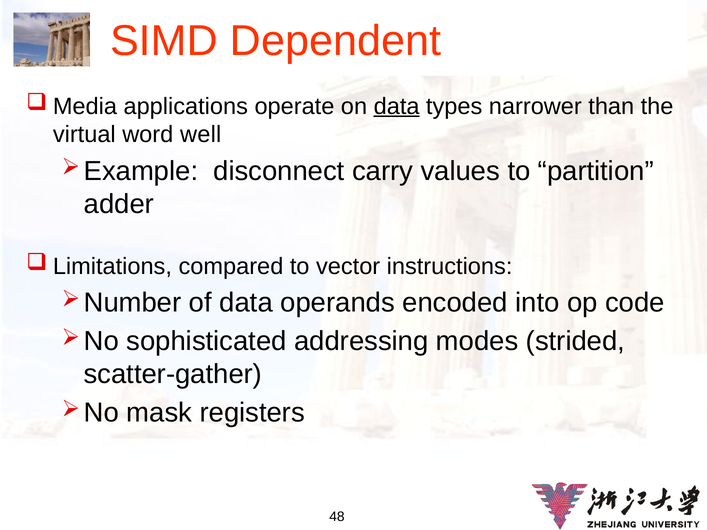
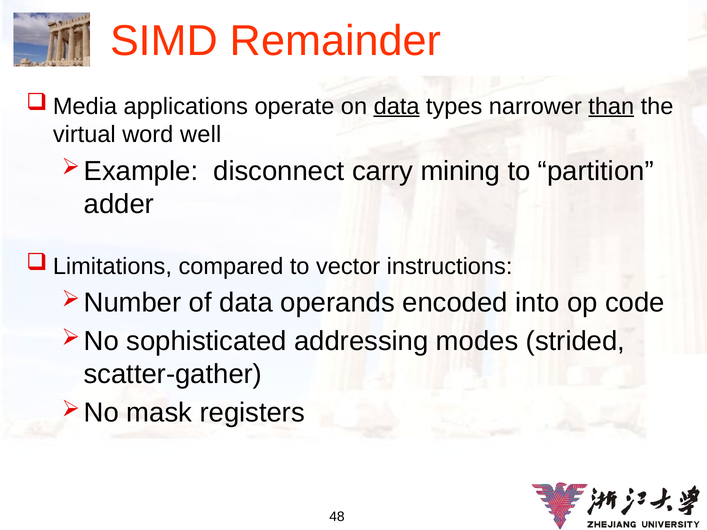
Dependent: Dependent -> Remainder (336, 41)
than underline: none -> present (611, 106)
values: values -> mining (460, 171)
